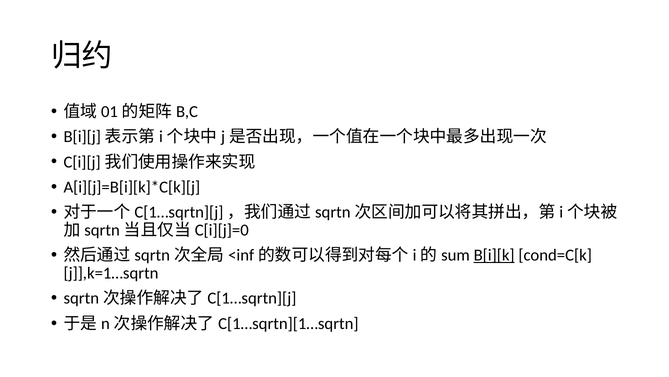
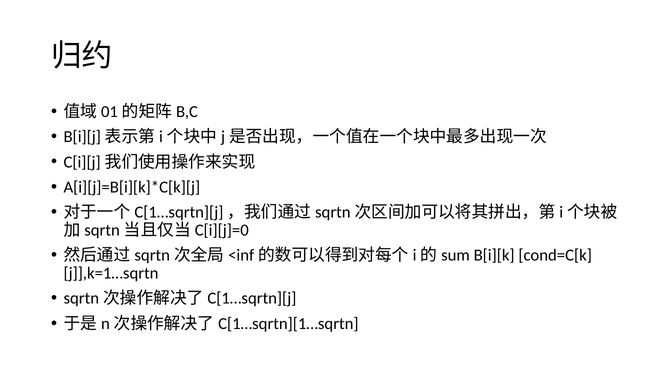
B[i][k underline: present -> none (494, 255)
